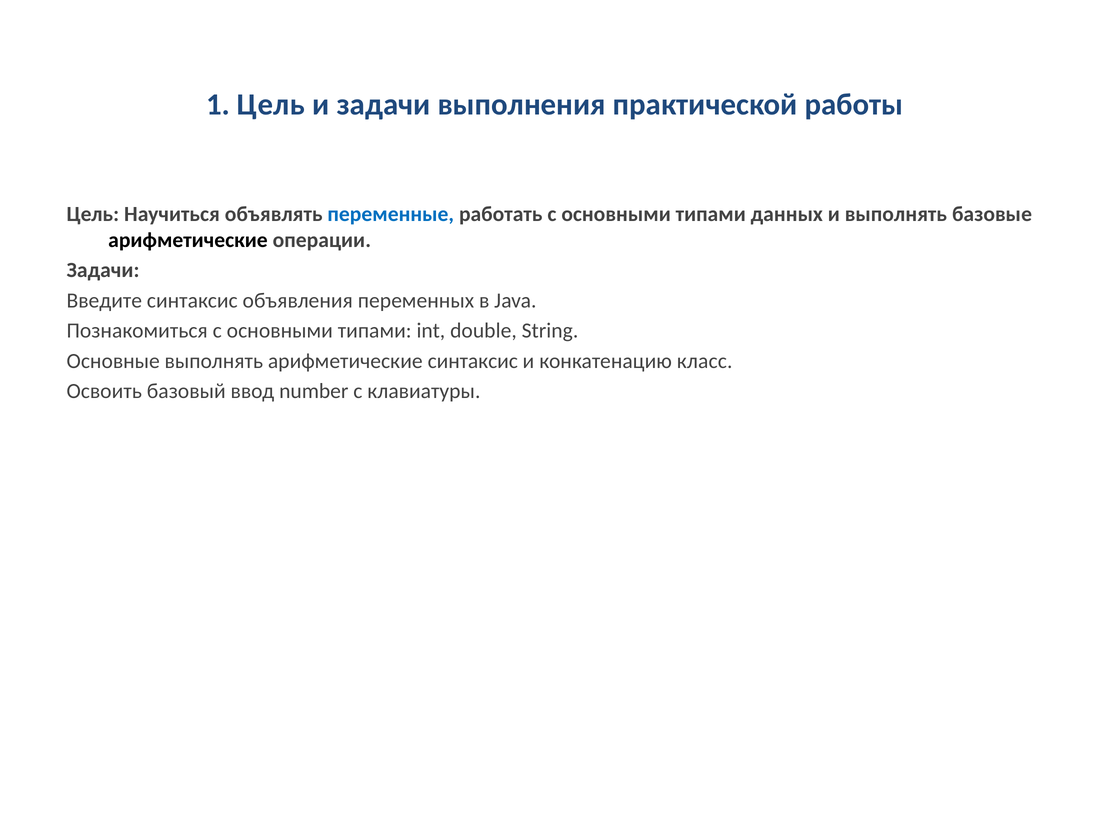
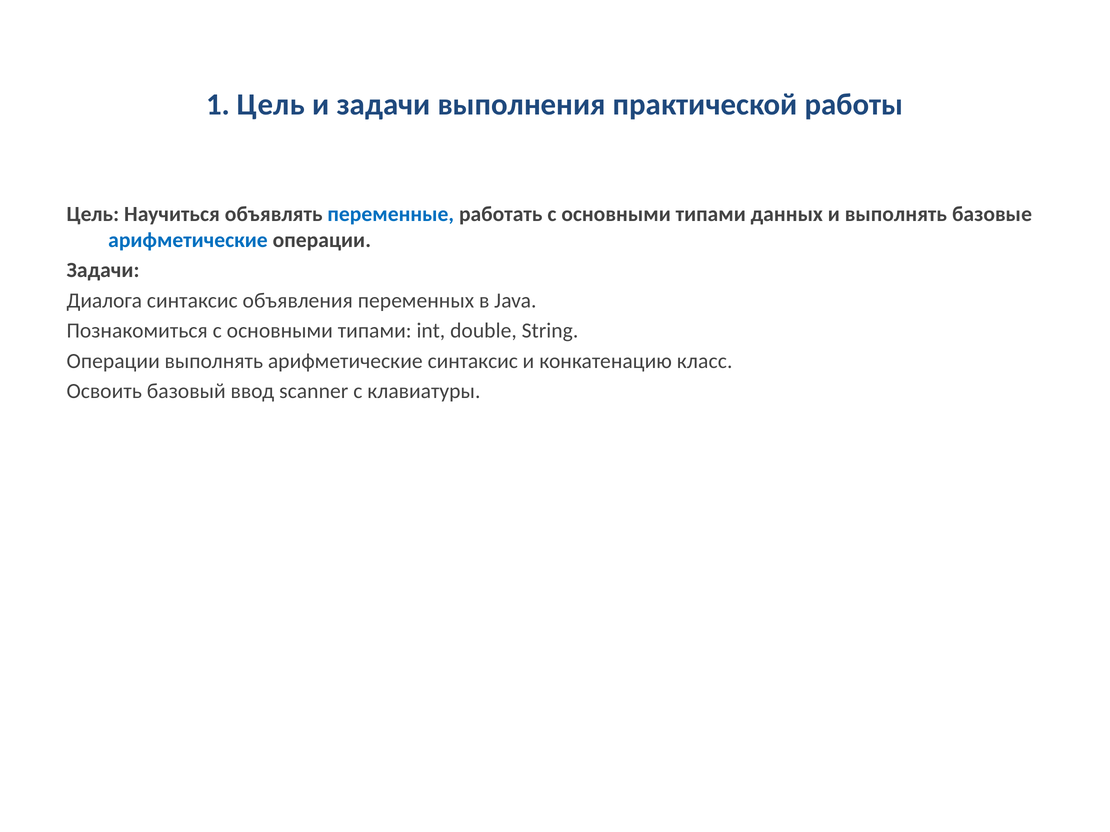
арифметические colour: black -> blue (188, 240)
Введите: Введите -> Диалога (104, 301)
Основные: Основные -> Операции (113, 361)
number: number -> scanner (314, 391)
